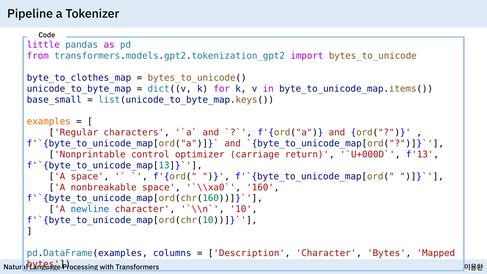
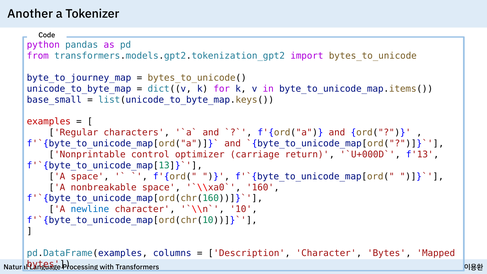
Pipeline: Pipeline -> Another (30, 14)
little: little -> python (43, 45)
byte_to_clothes_map: byte_to_clothes_map -> byte_to_journey_map (79, 78)
examples colour: orange -> red (49, 122)
